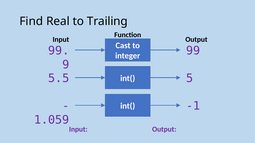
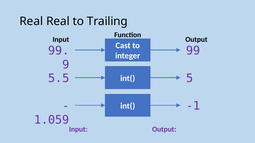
Find: Find -> Real (31, 21)
